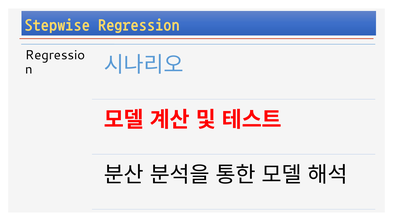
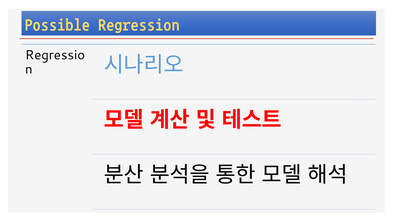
Stepwise: Stepwise -> Possible (57, 24)
